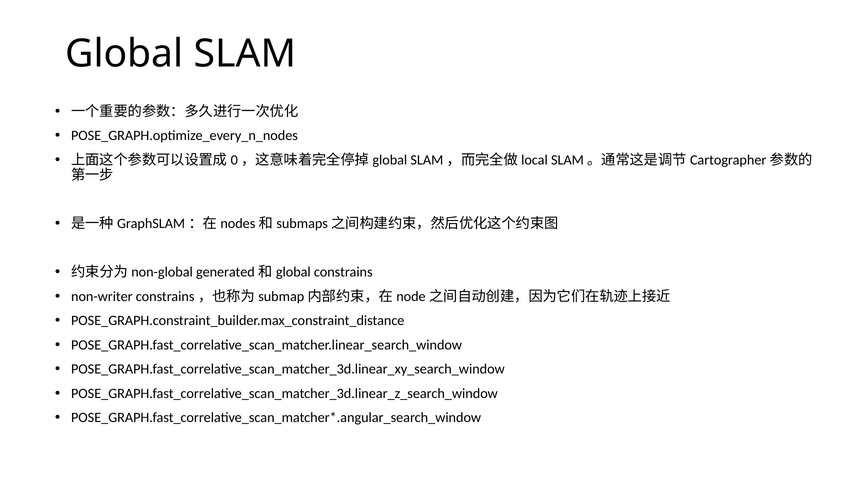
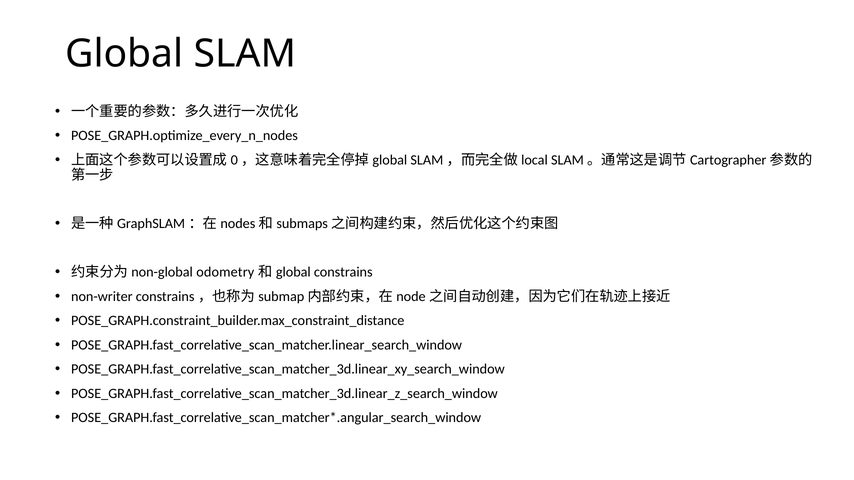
generated: generated -> odometry (225, 272)
